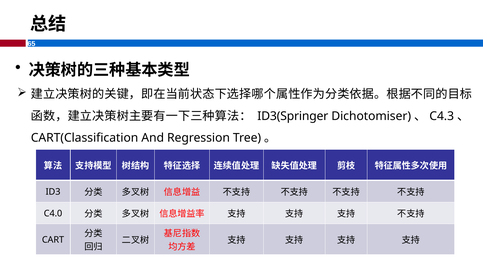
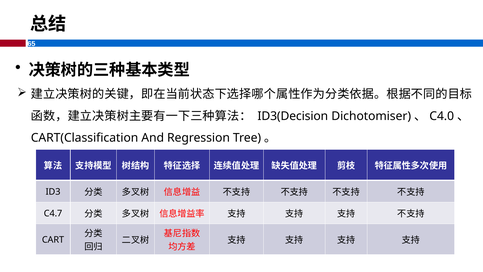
ID3(Springer: ID3(Springer -> ID3(Decision (293, 116)
C4.3: C4.3 -> C4.0 (442, 116)
C4.0: C4.0 -> C4.7 (53, 213)
